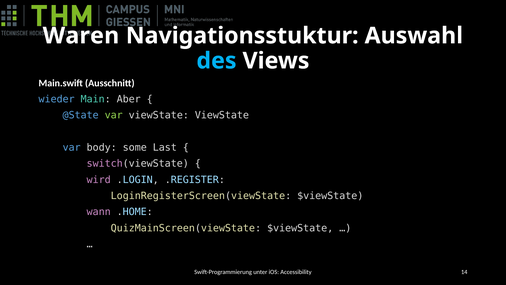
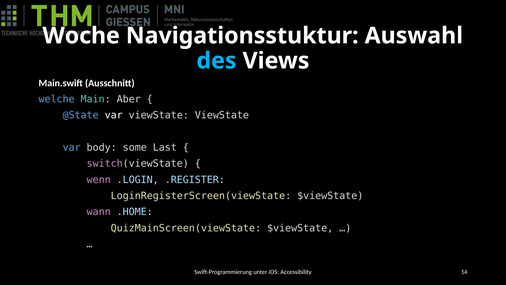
Waren: Waren -> Woche (81, 36)
wieder: wieder -> welche (57, 99)
var colour: light green -> white (114, 115)
wird: wird -> wenn (99, 180)
